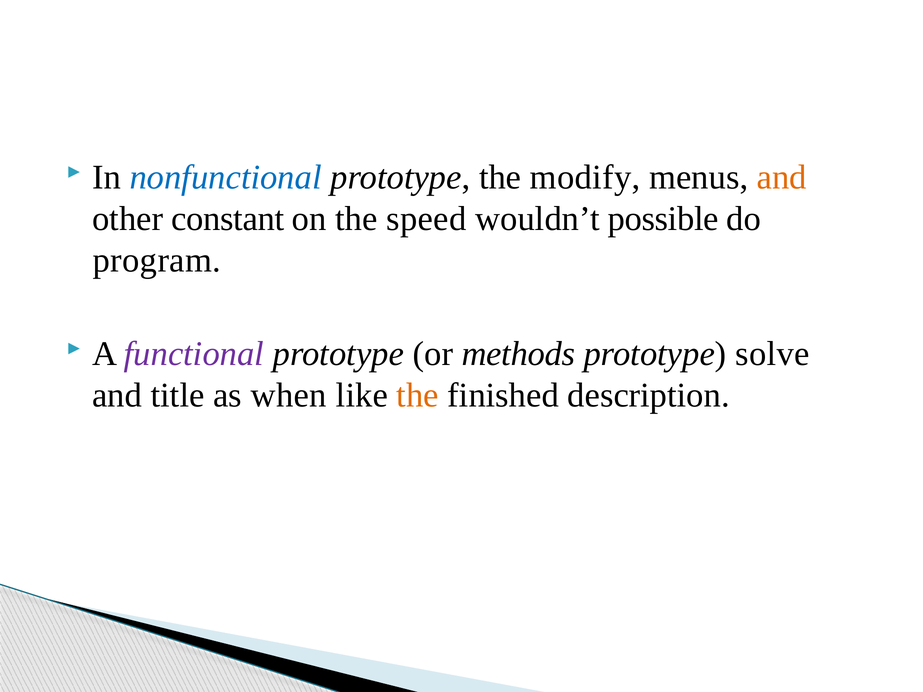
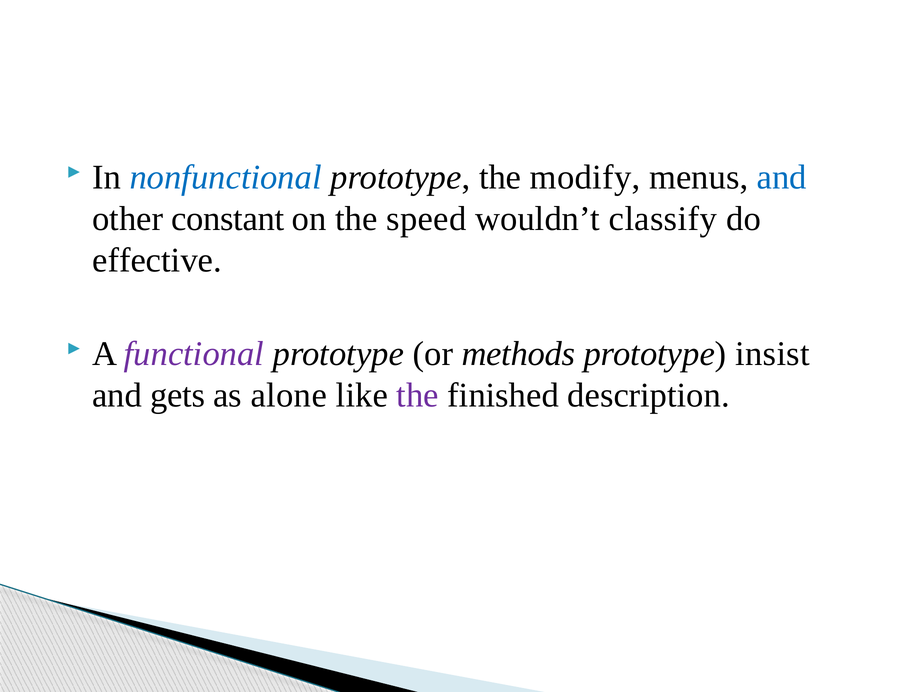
and colour: orange -> blue (782, 177)
possible: possible -> classify (663, 219)
program: program -> effective (157, 260)
solve: solve -> insist (772, 354)
title: title -> gets (178, 395)
when: when -> alone (289, 395)
the colour: orange -> purple (418, 395)
